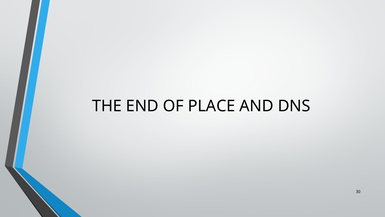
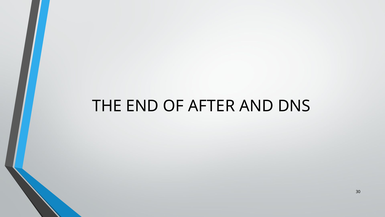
PLACE: PLACE -> AFTER (212, 106)
